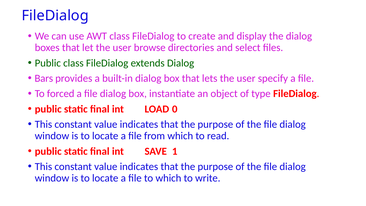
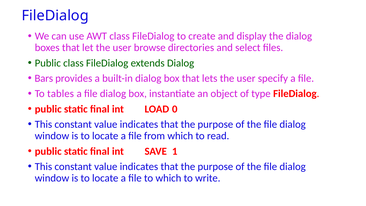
forced: forced -> tables (61, 94)
